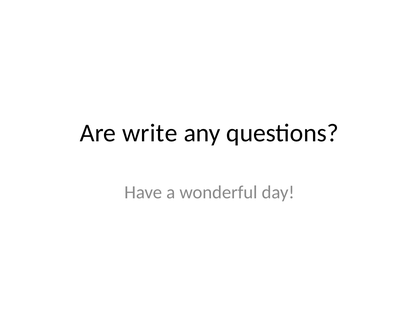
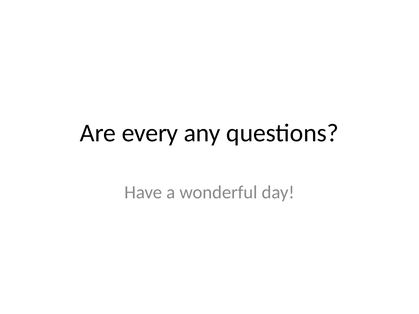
write: write -> every (150, 133)
